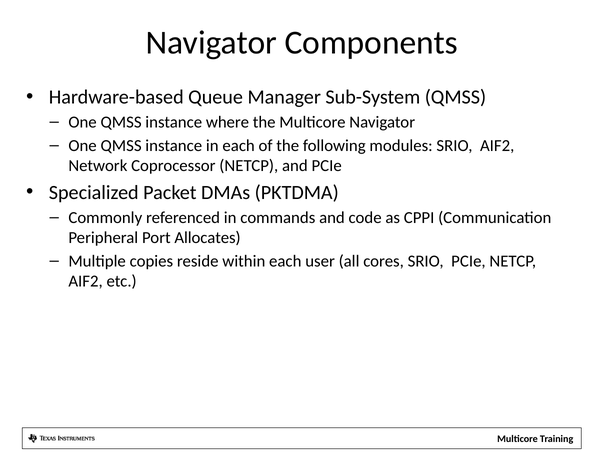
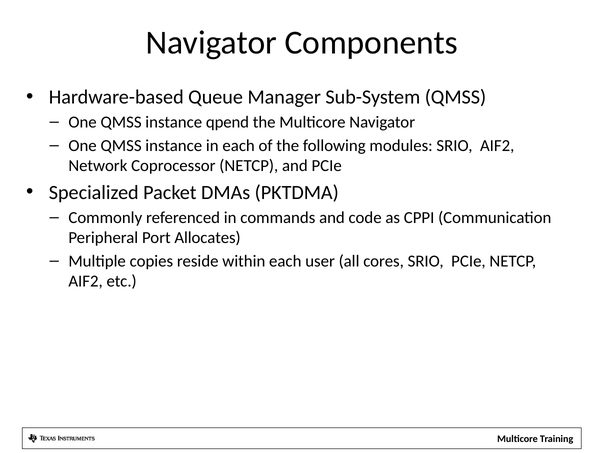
where: where -> qpend (228, 122)
